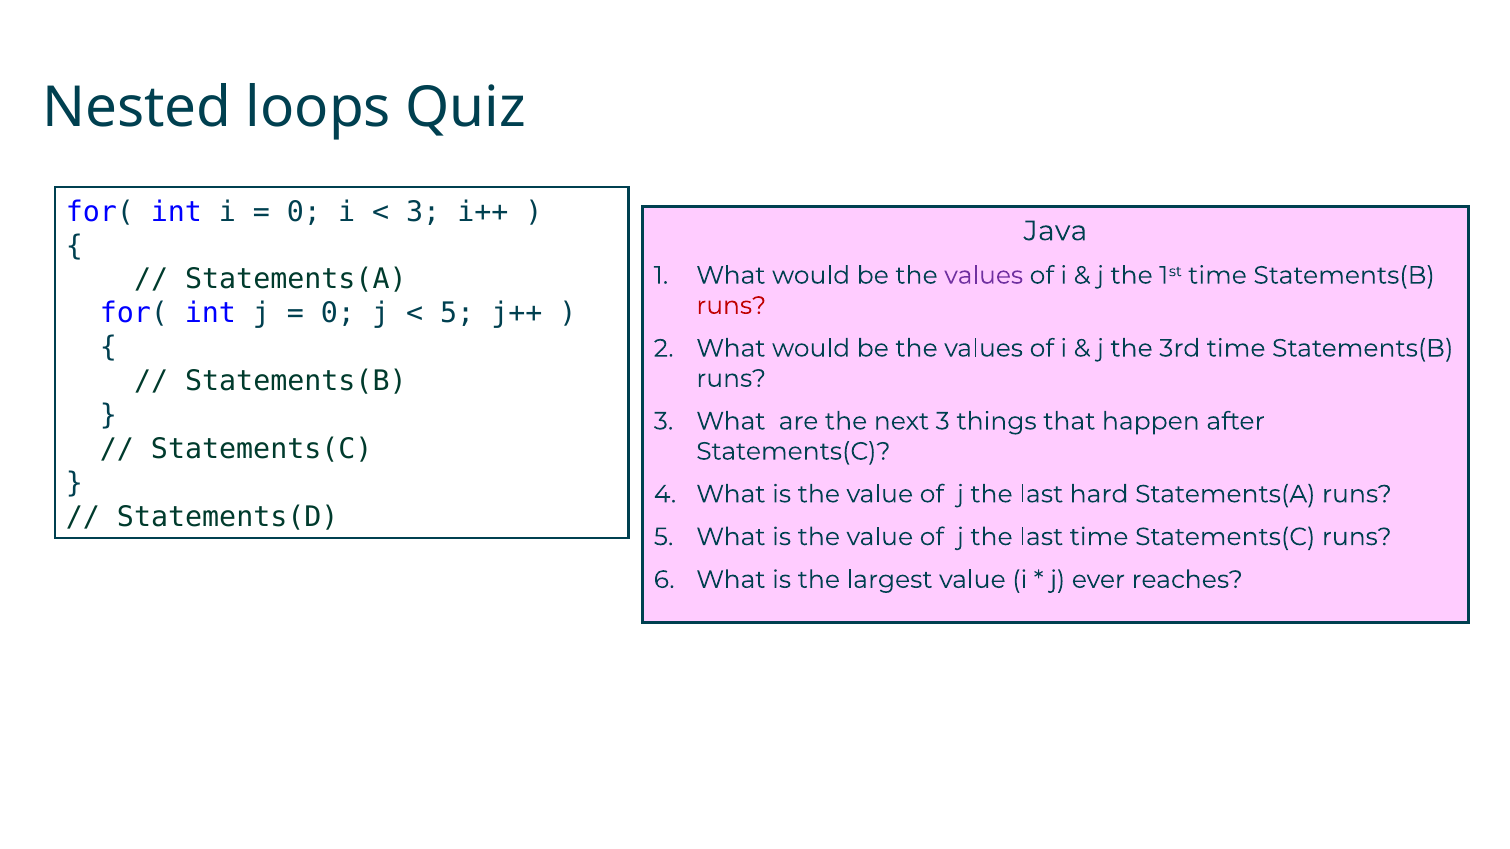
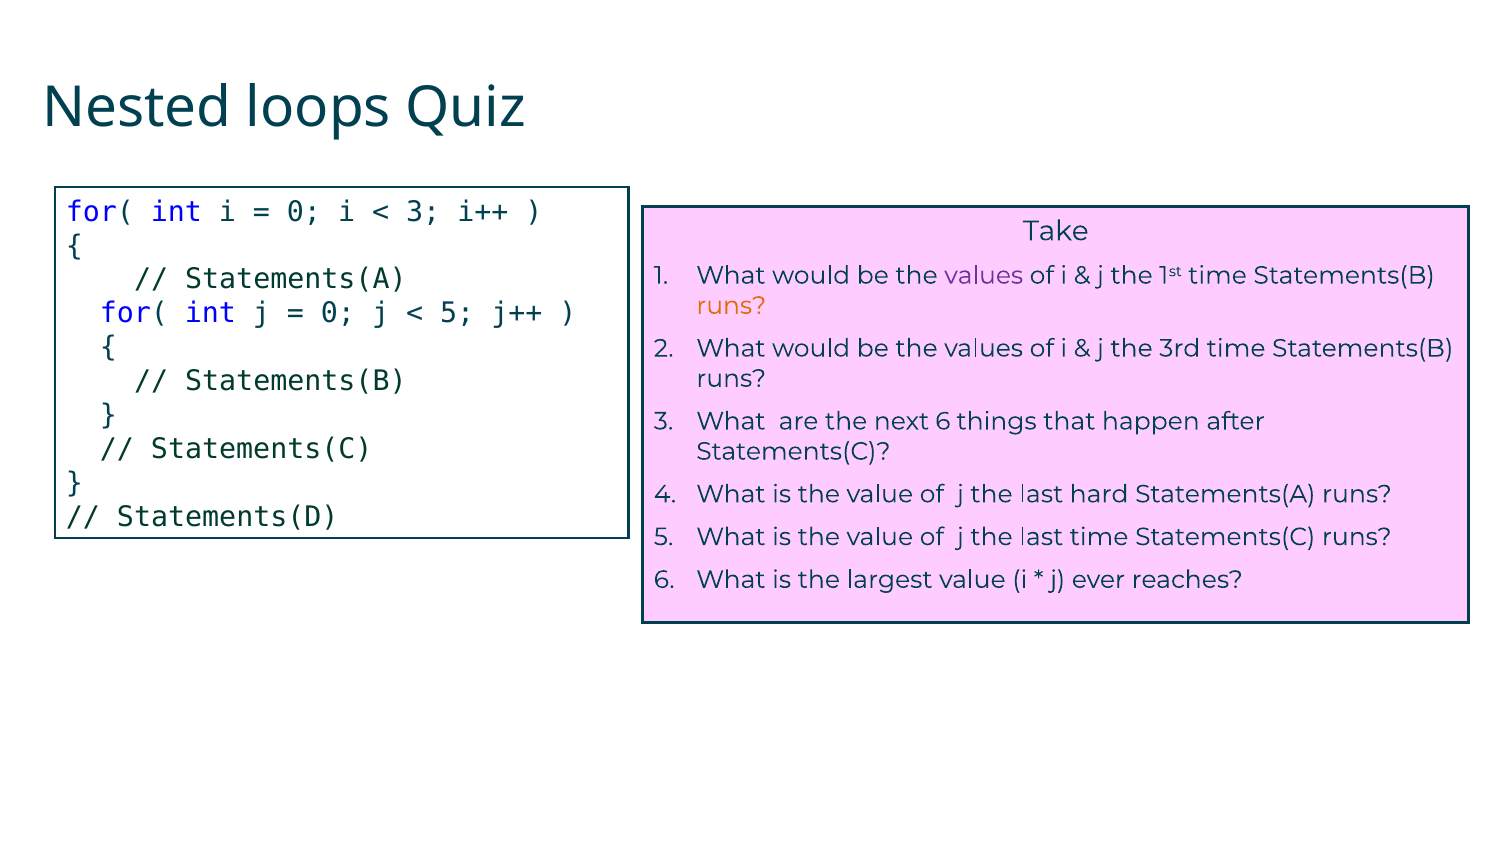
Java: Java -> Take (1056, 231)
runs colour: red -> orange (731, 306)
next 3: 3 -> 6 (943, 421)
